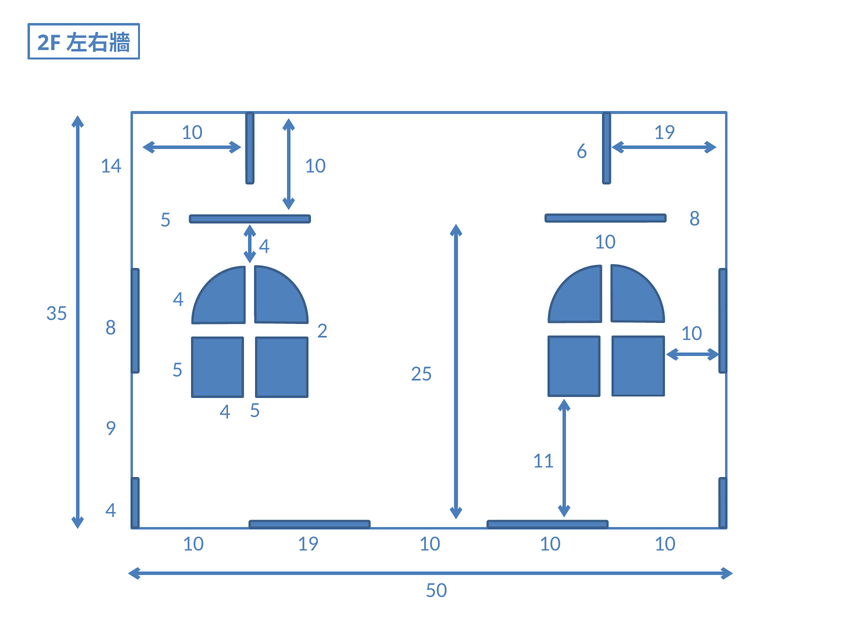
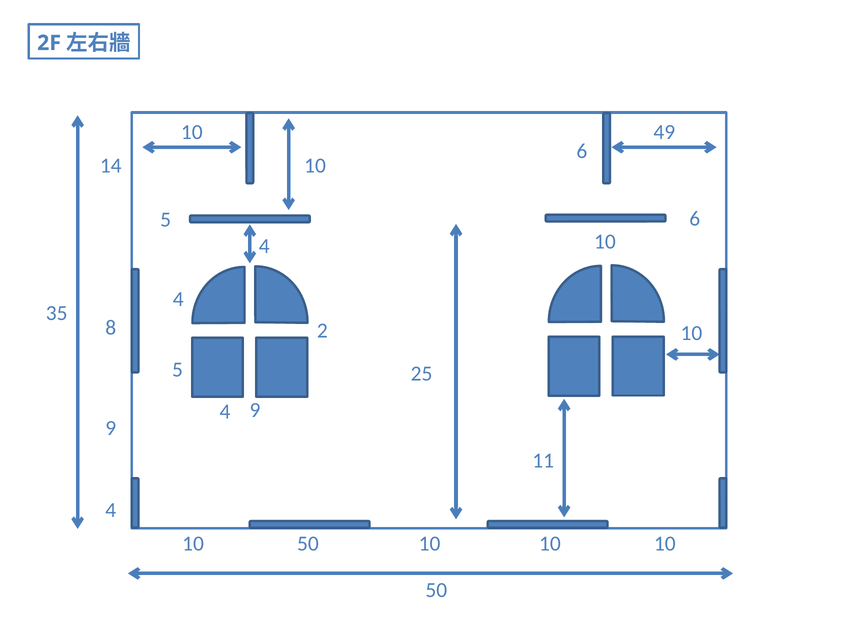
19: 19 -> 49 (664, 132)
5 8: 8 -> 6 (695, 219)
5: 5 -> 9 (255, 411)
19: 19 -> 50 (308, 544)
